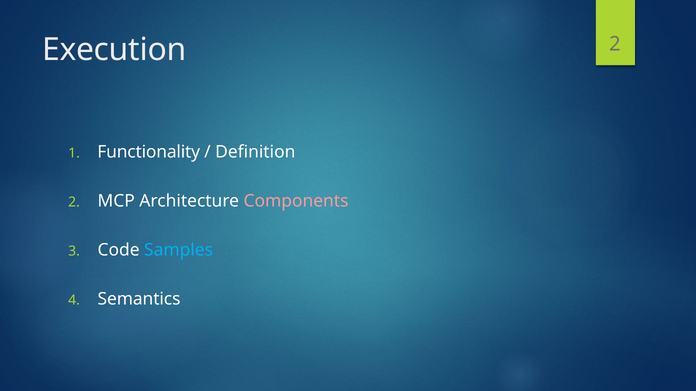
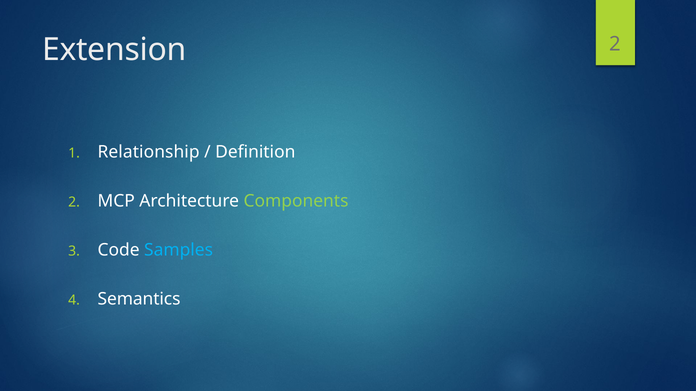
Execution: Execution -> Extension (114, 50)
Functionality: Functionality -> Relationship (149, 152)
Components colour: pink -> light green (296, 201)
